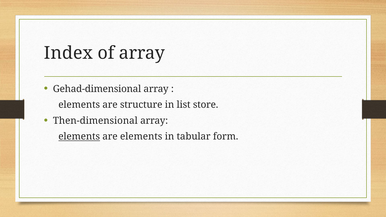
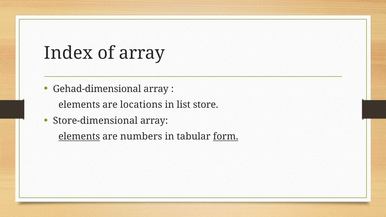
structure: structure -> locations (141, 105)
Then-dimensional: Then-dimensional -> Store-dimensional (95, 121)
are elements: elements -> numbers (141, 137)
form underline: none -> present (226, 137)
